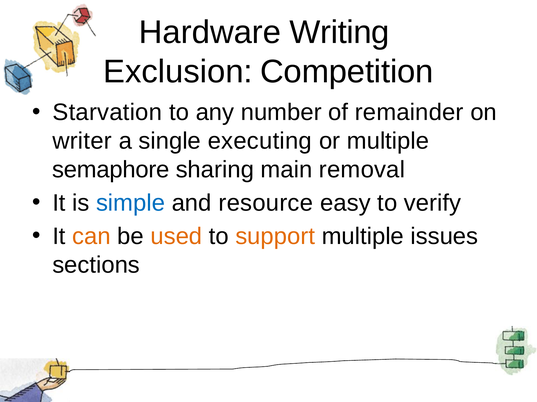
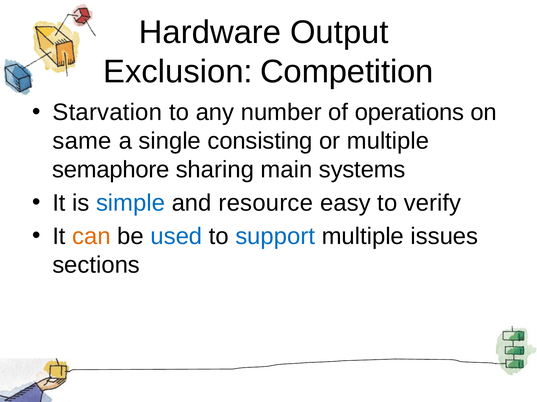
Writing: Writing -> Output (339, 32)
remainder: remainder -> operations (409, 113)
writer: writer -> same (82, 141)
executing: executing -> consisting (260, 141)
removal: removal -> systems (362, 170)
used colour: orange -> blue (176, 237)
support colour: orange -> blue (275, 237)
